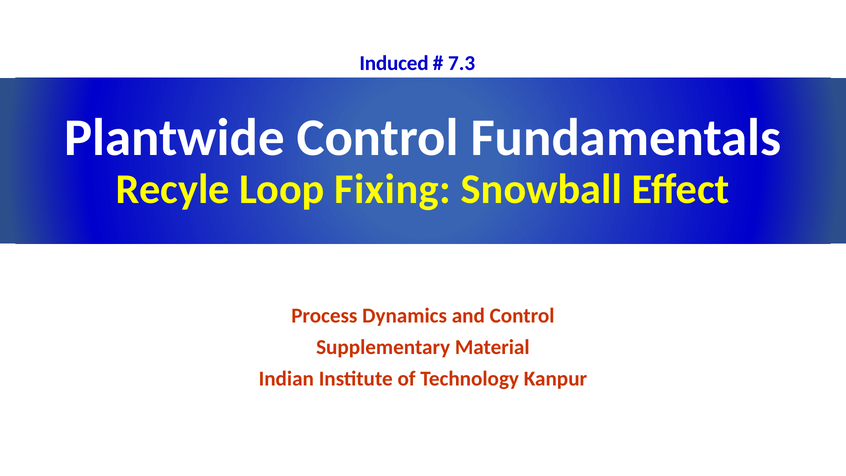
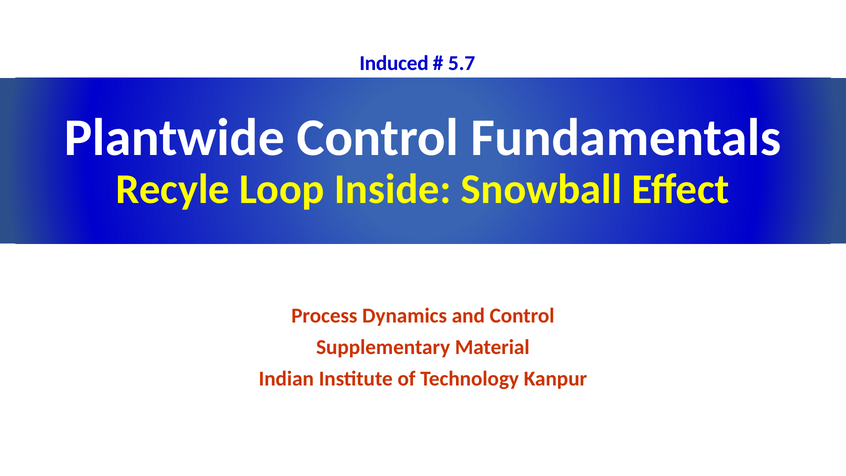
7.3: 7.3 -> 5.7 (462, 63)
Fixing: Fixing -> Inside (393, 189)
